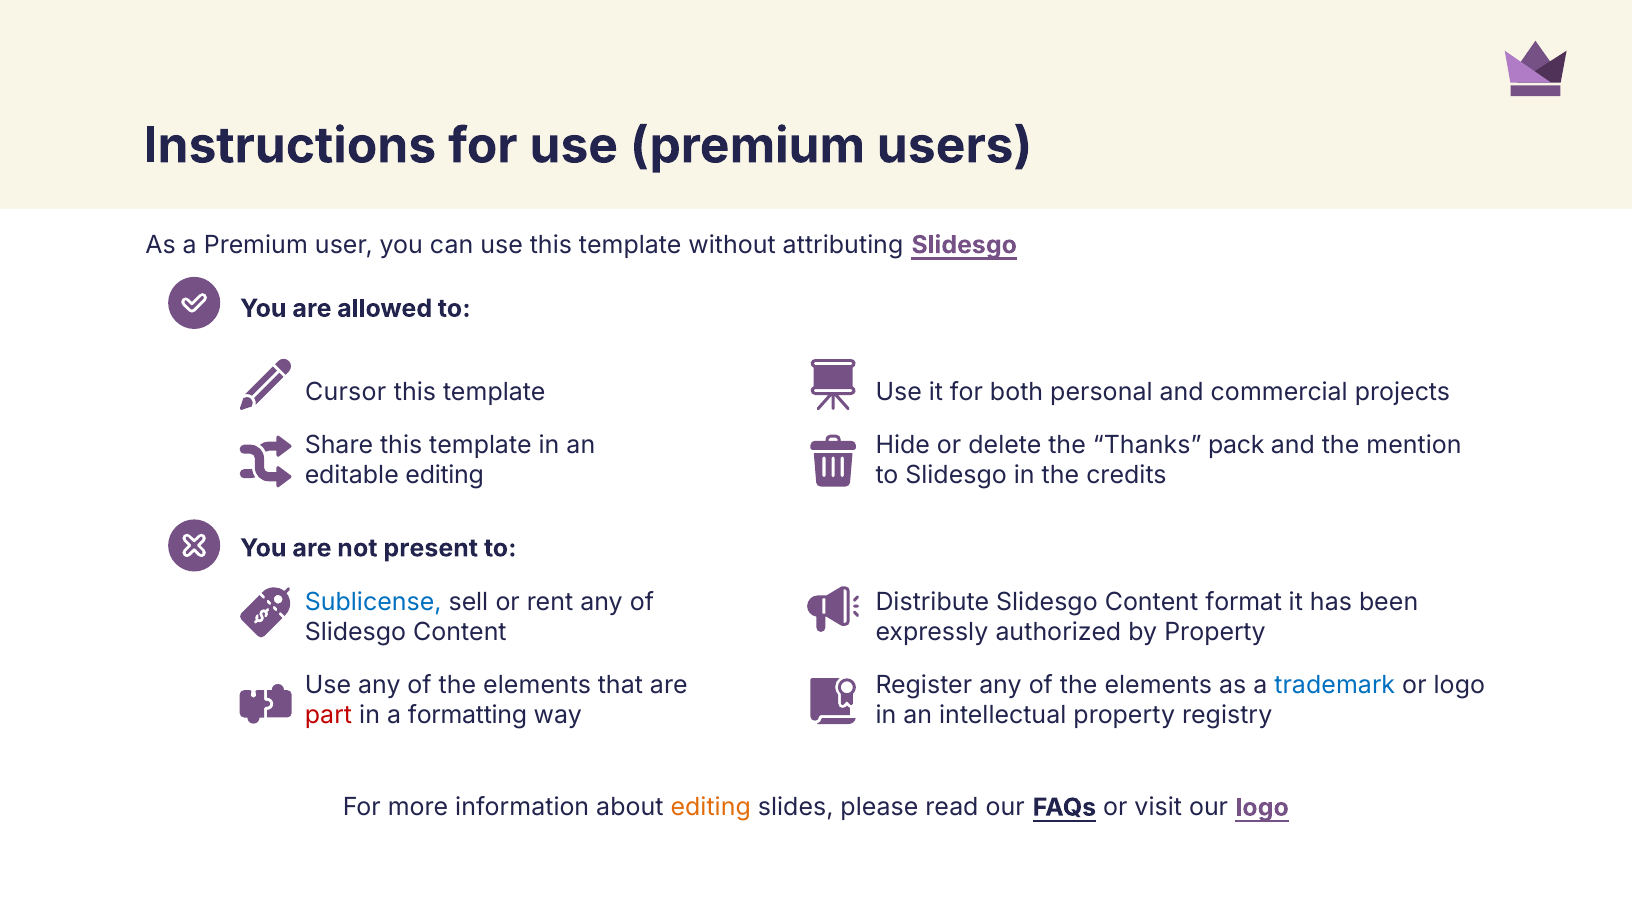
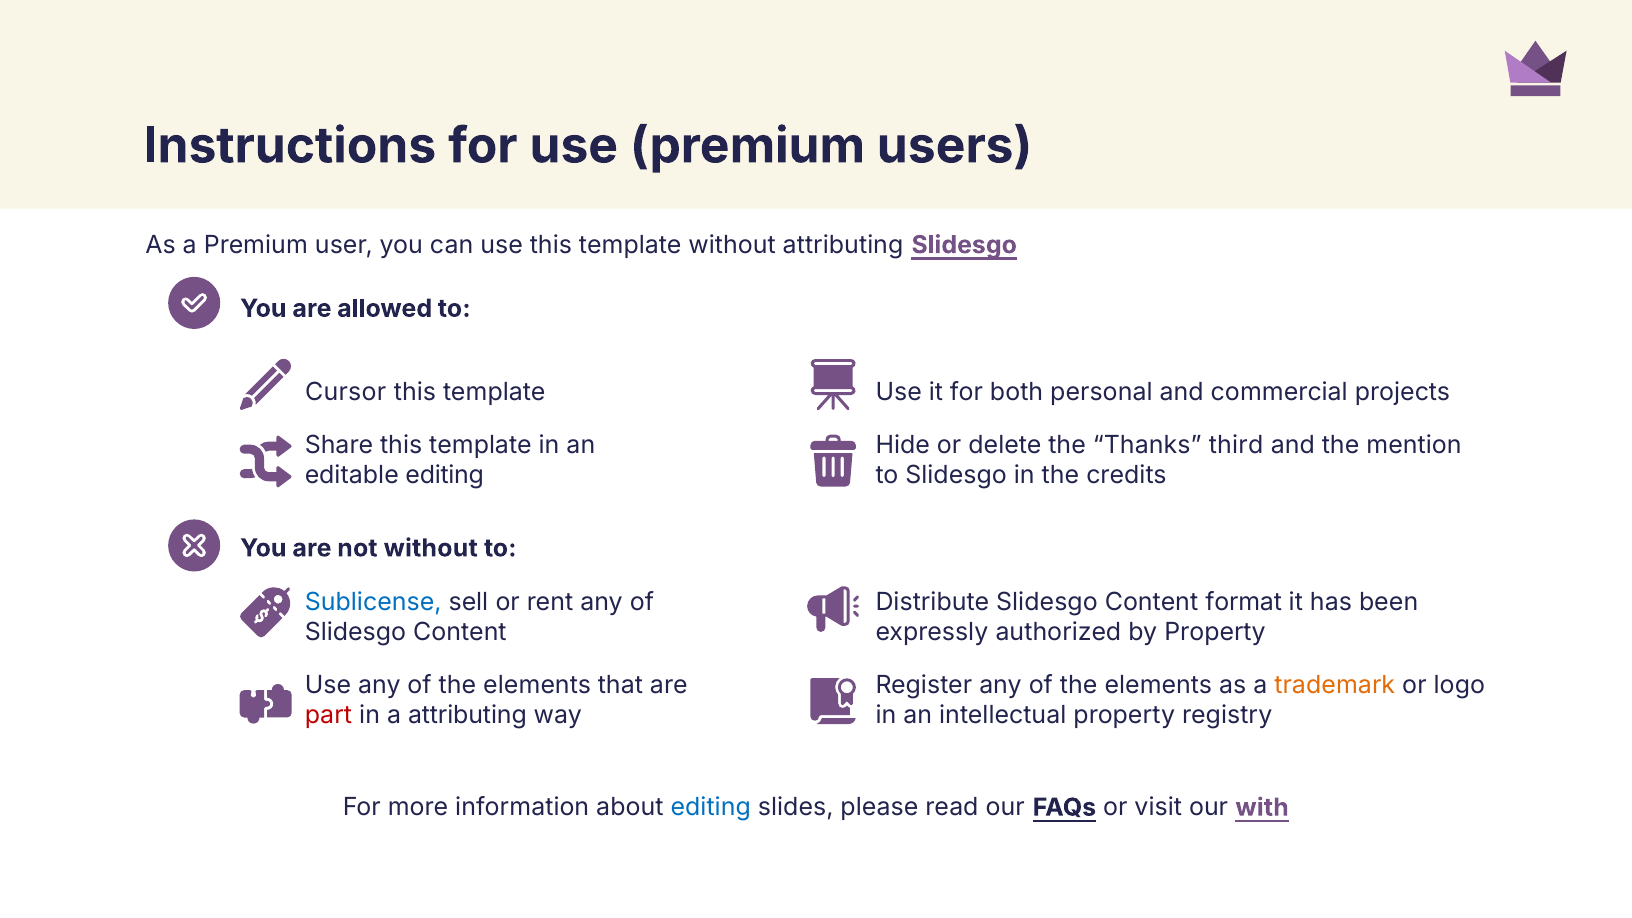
pack: pack -> third (1236, 446)
not present: present -> without (431, 548)
trademark colour: blue -> orange (1335, 685)
a formatting: formatting -> attributing (467, 715)
editing colour: orange -> blue (711, 808)
our logo: logo -> with (1262, 808)
